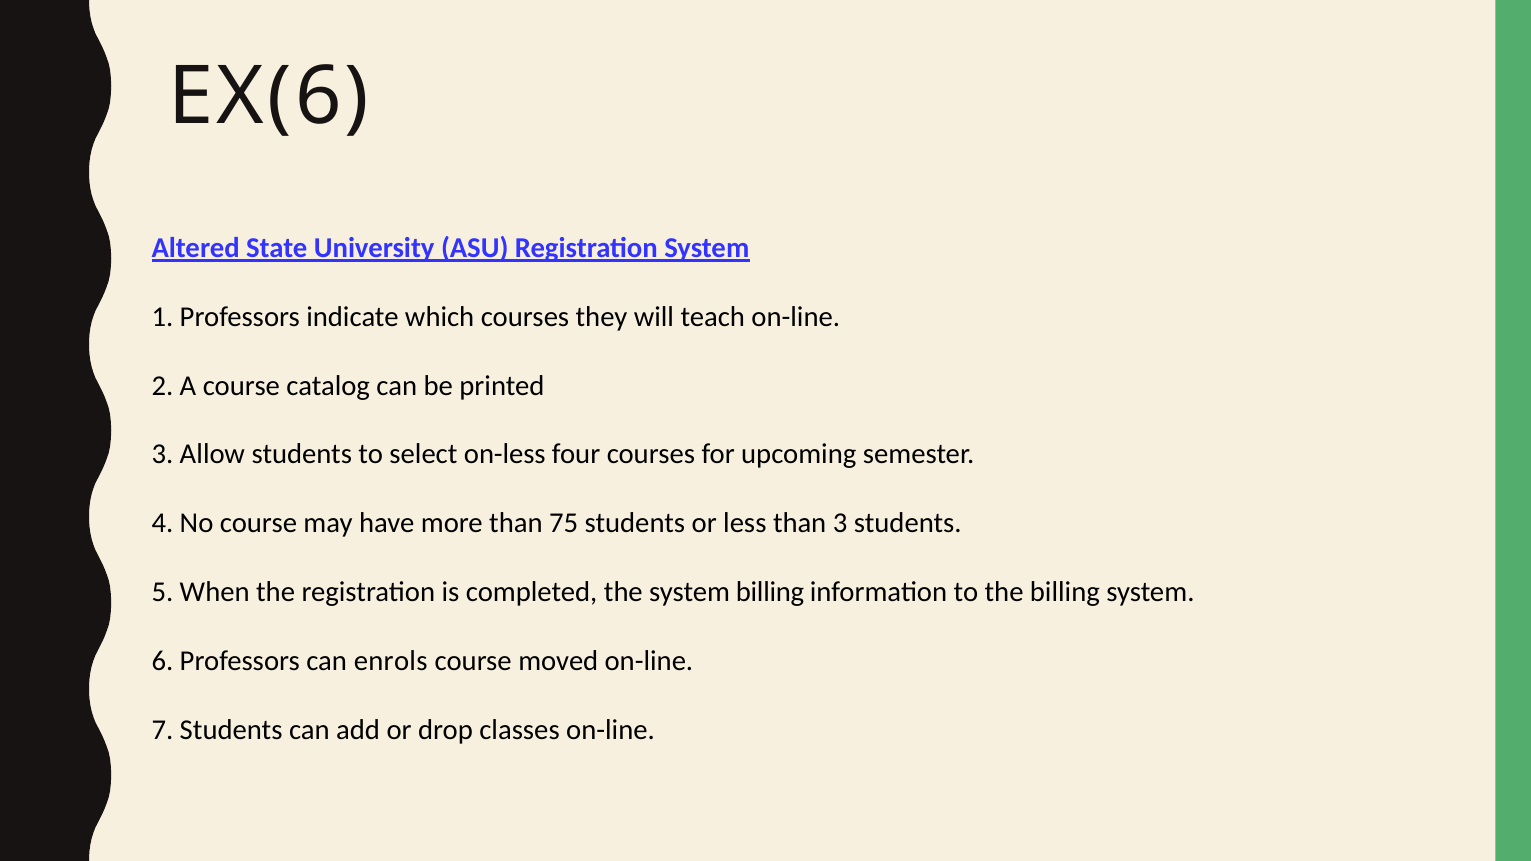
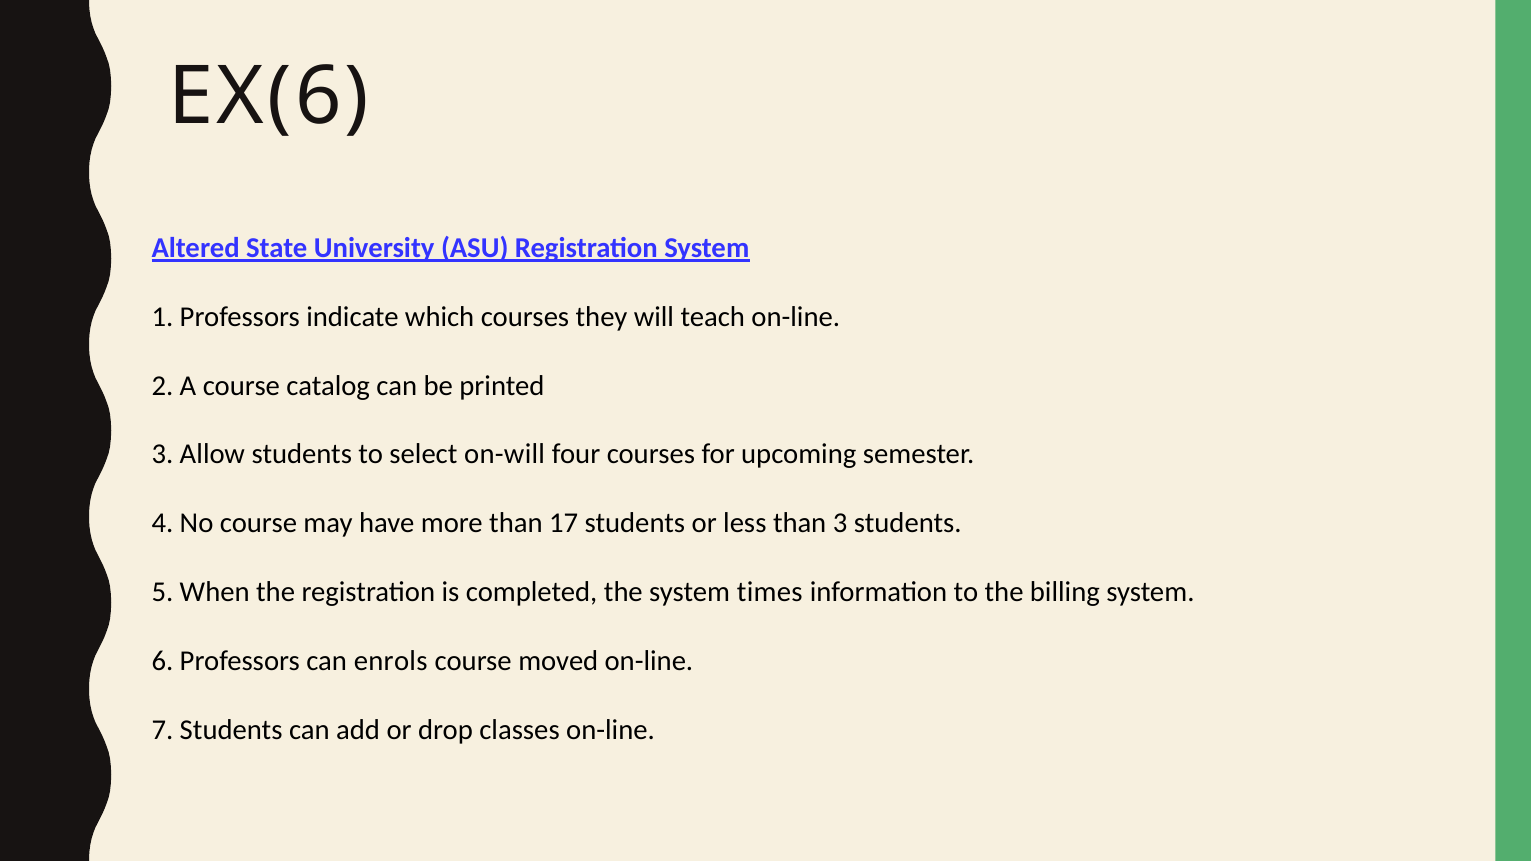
on-less: on-less -> on-will (505, 455)
75: 75 -> 17 (564, 523)
system billing: billing -> times (770, 592)
